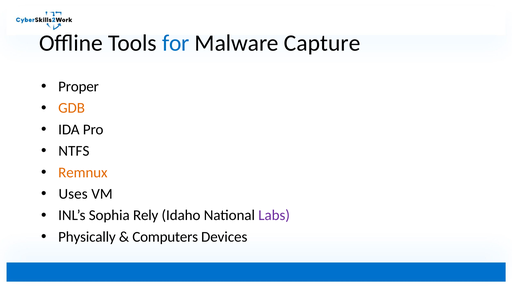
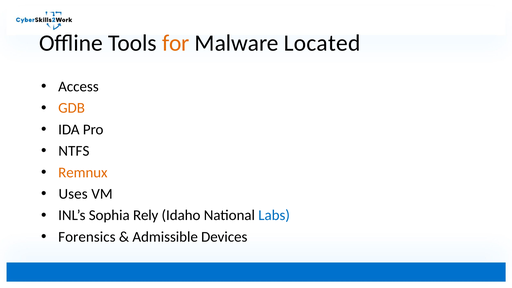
for colour: blue -> orange (176, 43)
Capture: Capture -> Located (322, 43)
Proper: Proper -> Access (78, 87)
Labs colour: purple -> blue (274, 215)
Physically: Physically -> Forensics (87, 237)
Computers: Computers -> Admissible (165, 237)
